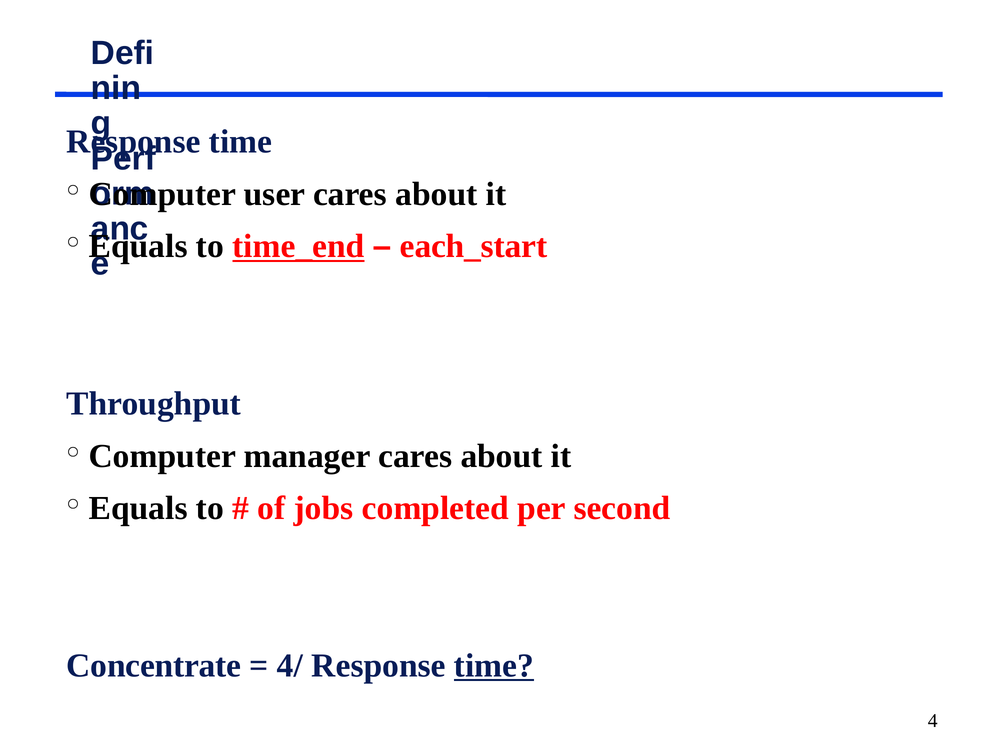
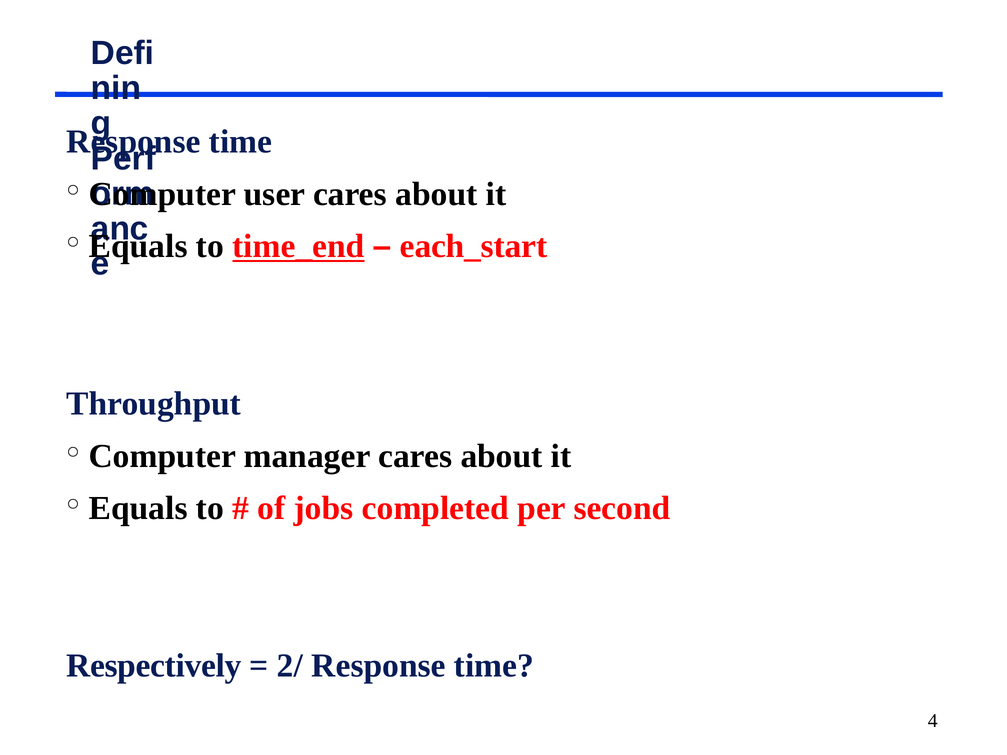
Concentrate: Concentrate -> Respectively (154, 666)
4/: 4/ -> 2/ (290, 666)
time underline: present -> none (494, 666)
